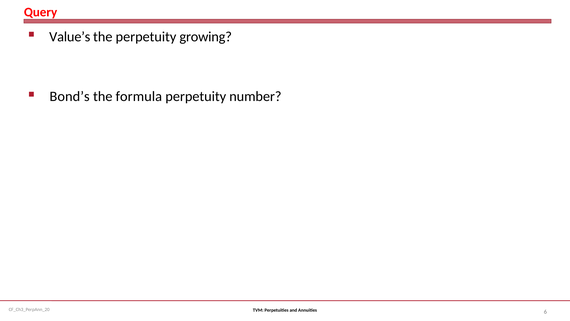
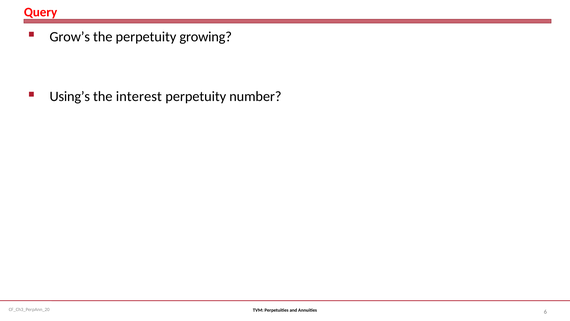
Value’s: Value’s -> Grow’s (70, 37)
Bond’s: Bond’s -> Using’s (70, 96)
formula: formula -> interest (139, 96)
